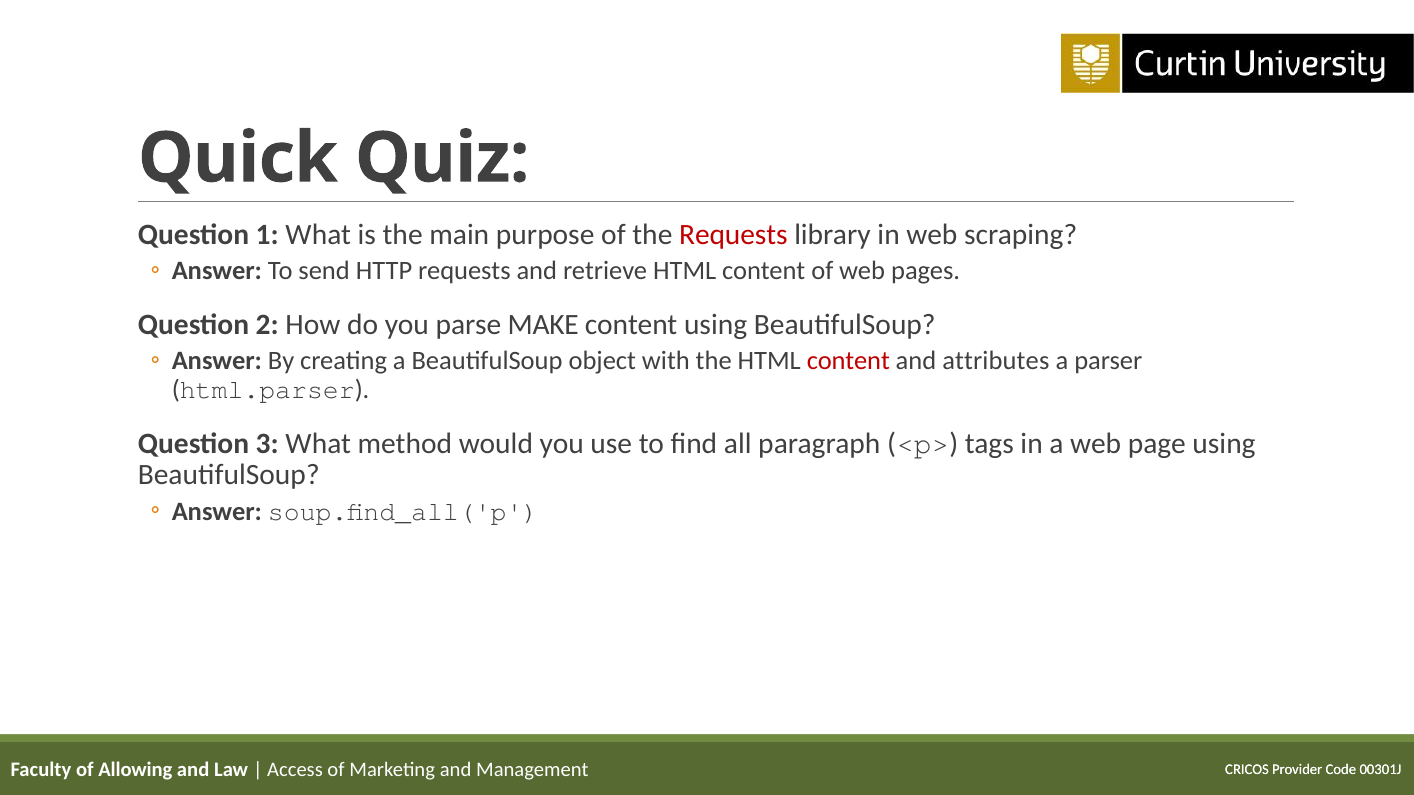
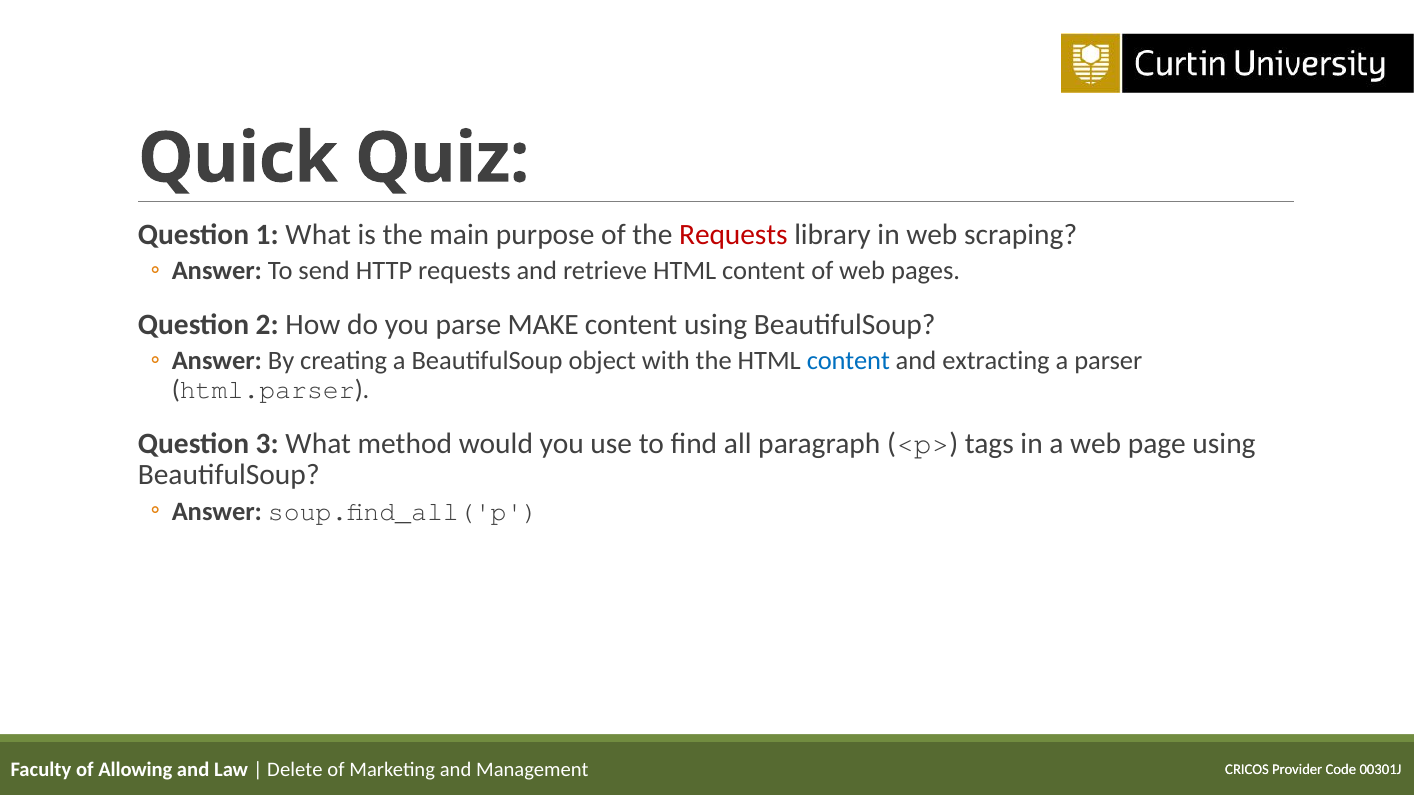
content colour: red -> blue (848, 361)
attributes: attributes -> extracting (996, 361)
Access: Access -> Delete (295, 770)
